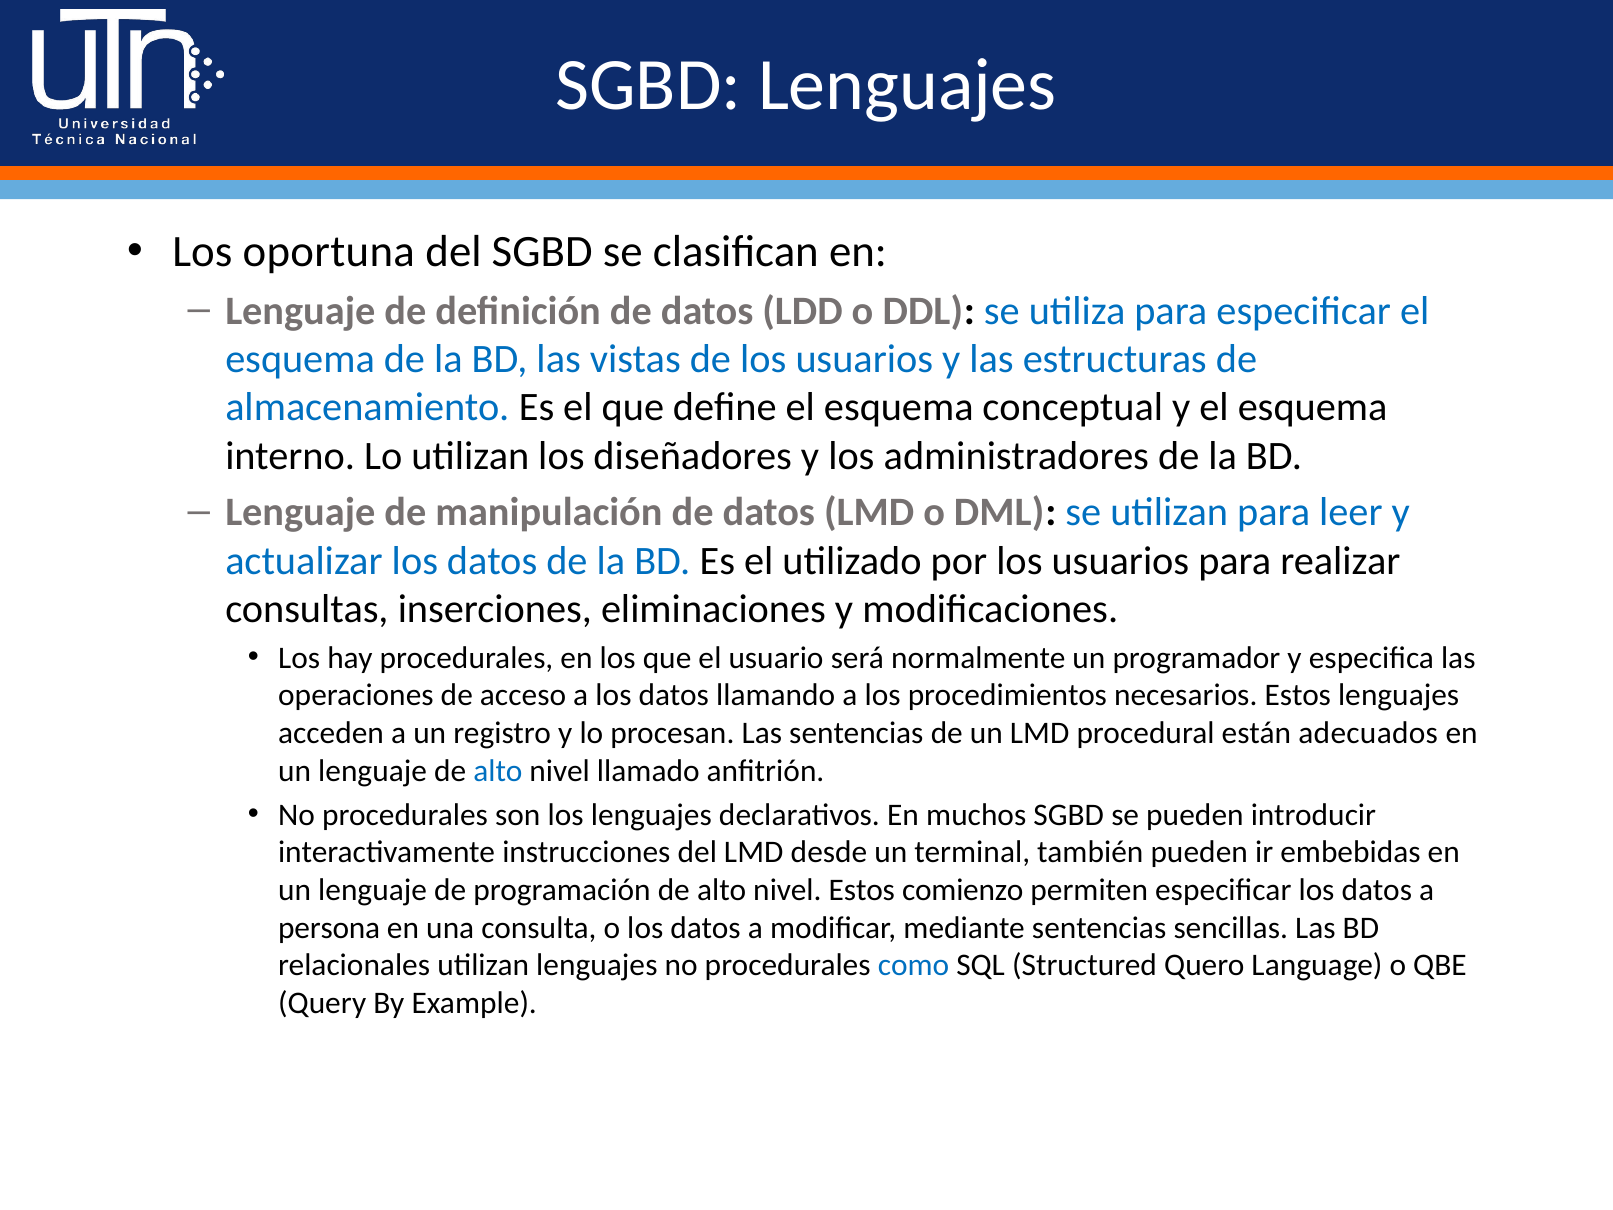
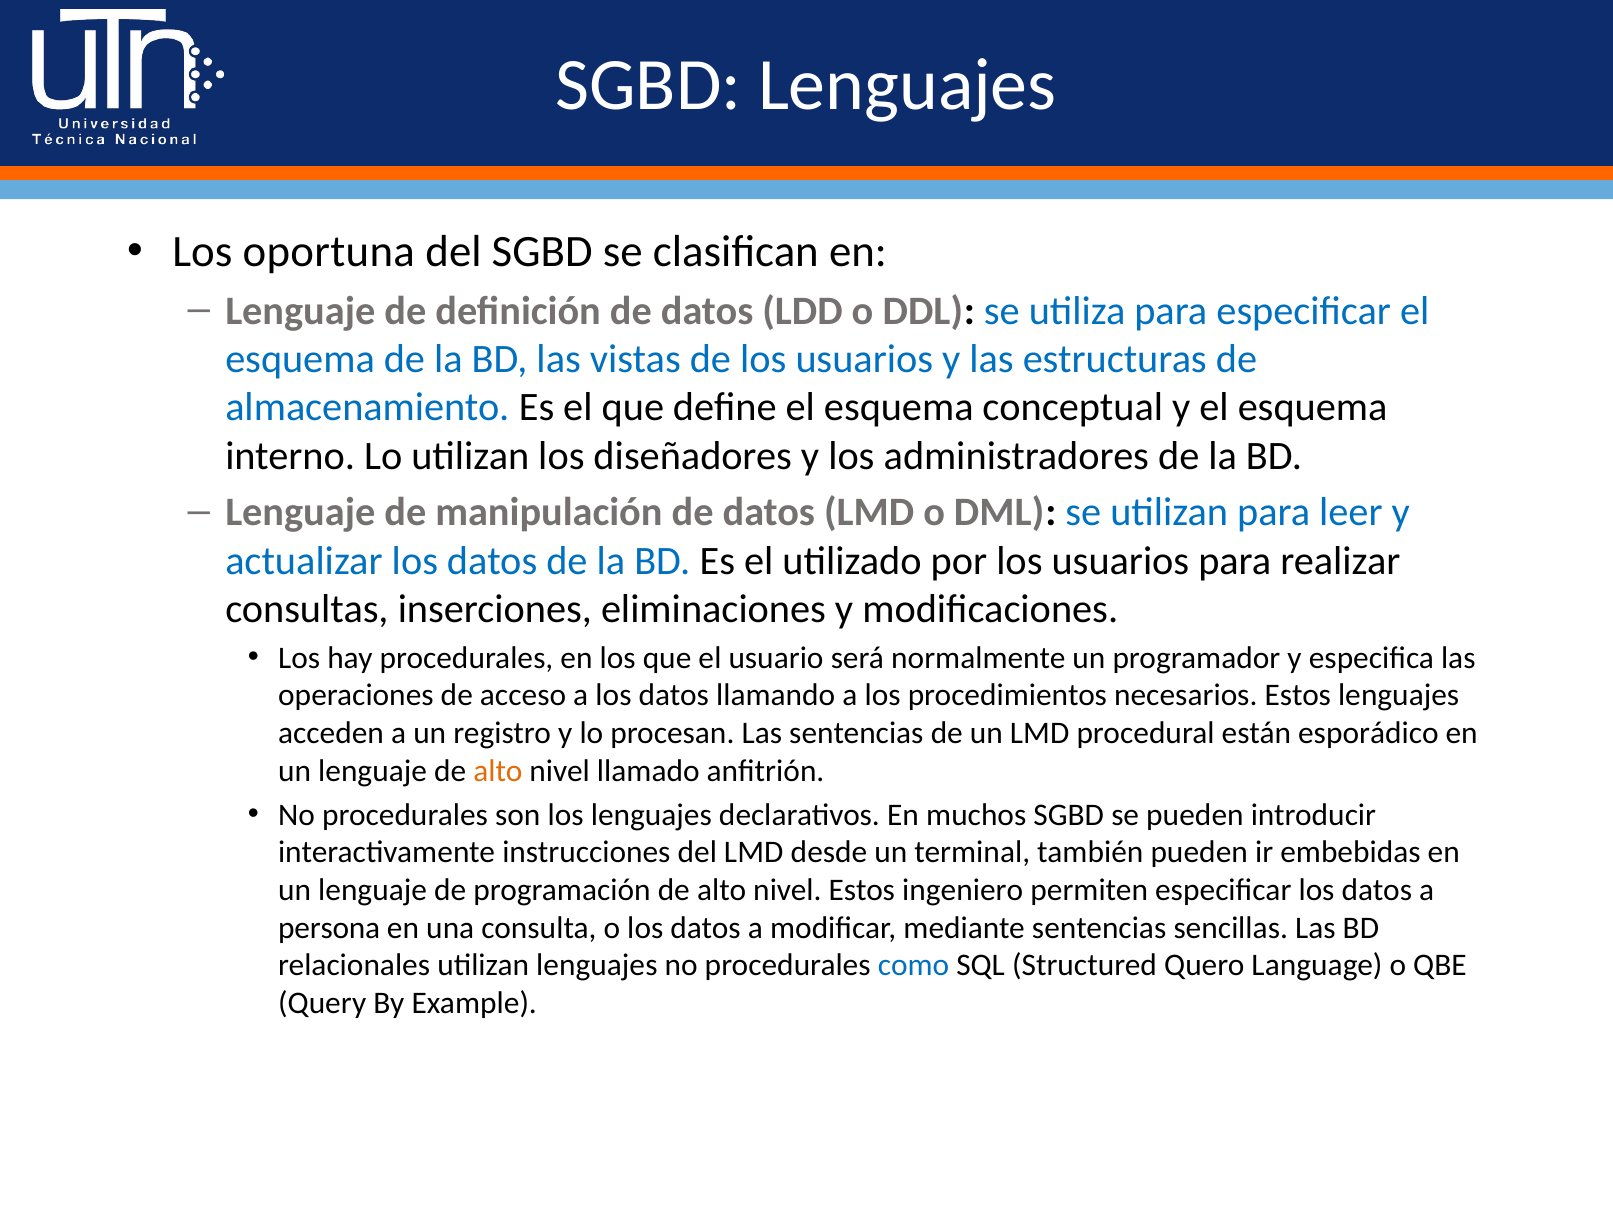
adecuados: adecuados -> esporádico (1368, 733)
alto colour: blue -> orange (498, 771)
comienzo: comienzo -> ingeniero (963, 890)
